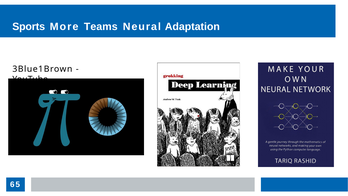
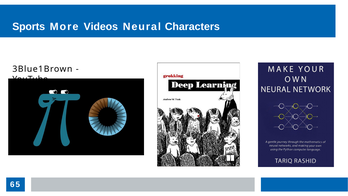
Teams: Teams -> Videos (101, 27)
Adaptation: Adaptation -> Characters (192, 27)
